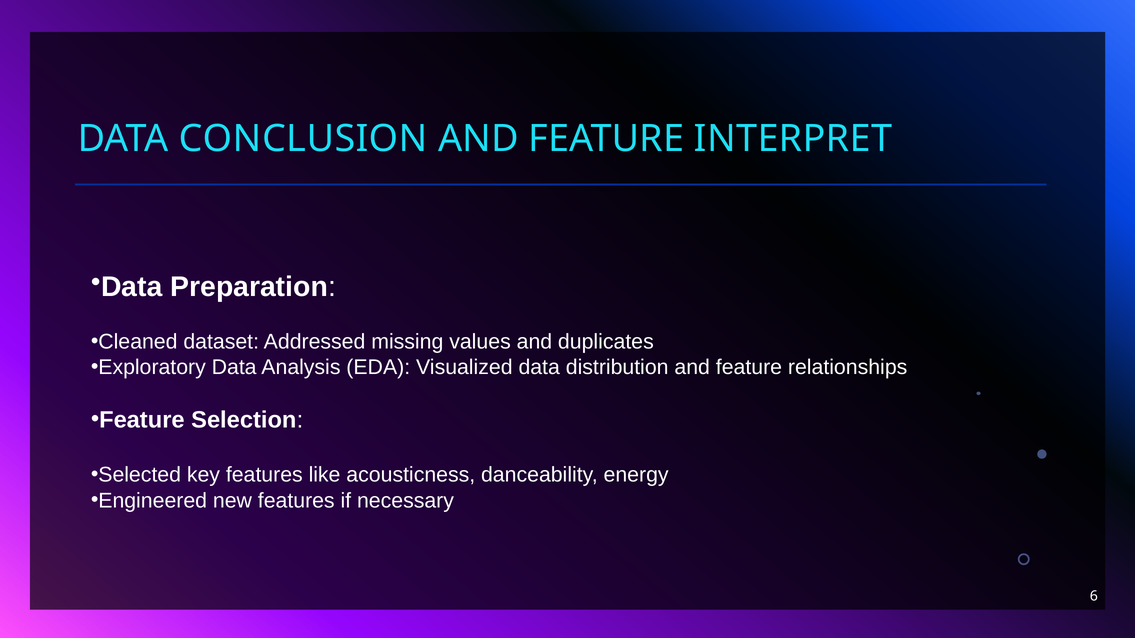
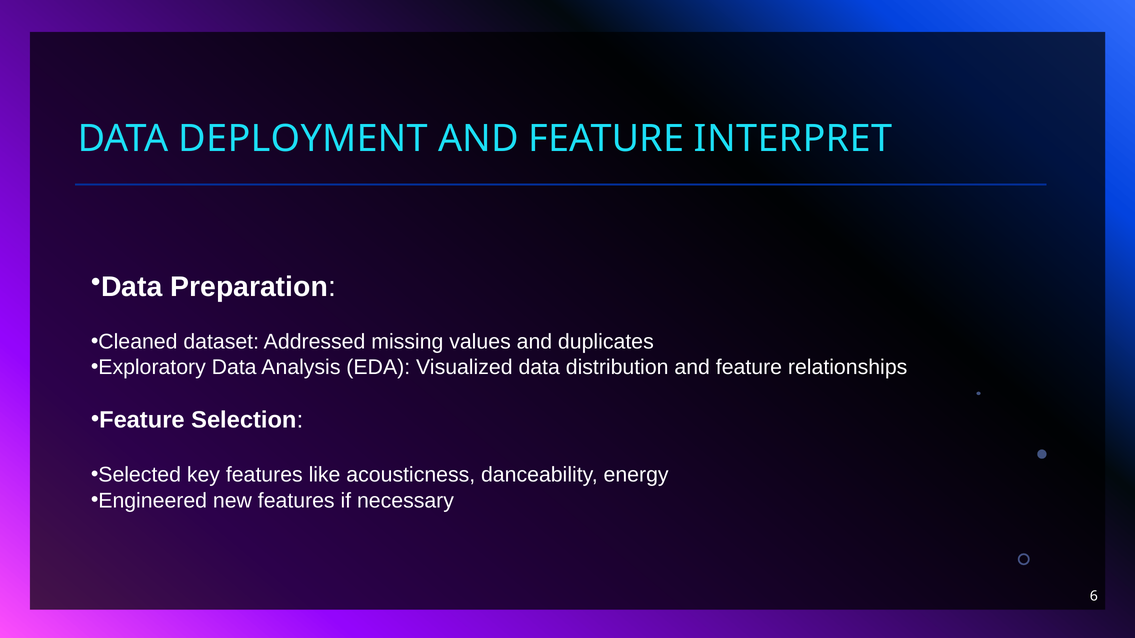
CONCLUSION: CONCLUSION -> DEPLOYMENT (303, 139)
